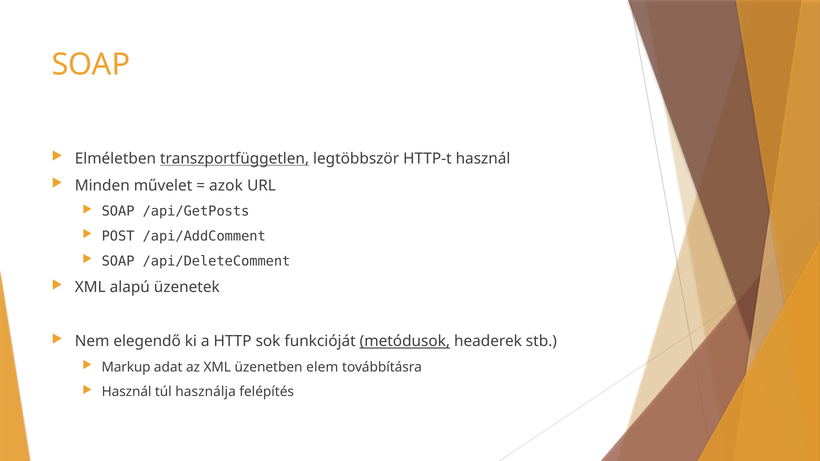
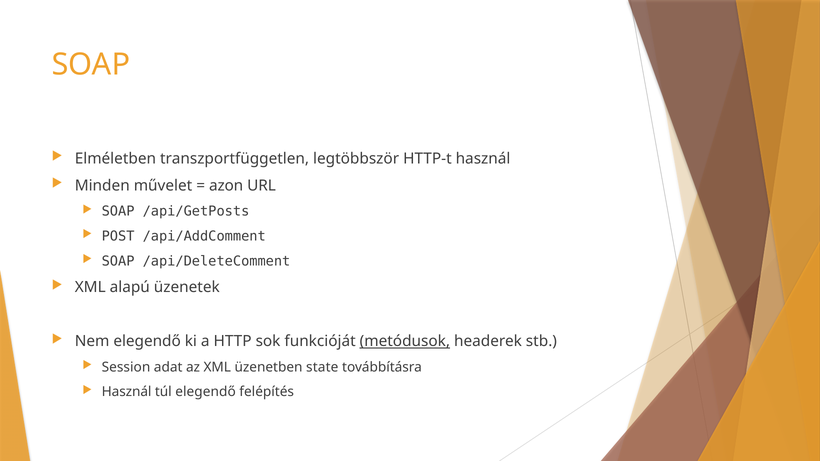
transzportfüggetlen underline: present -> none (235, 159)
azok: azok -> azon (226, 186)
Markup: Markup -> Session (126, 367)
elem: elem -> state (322, 367)
túl használja: használja -> elegendő (206, 392)
